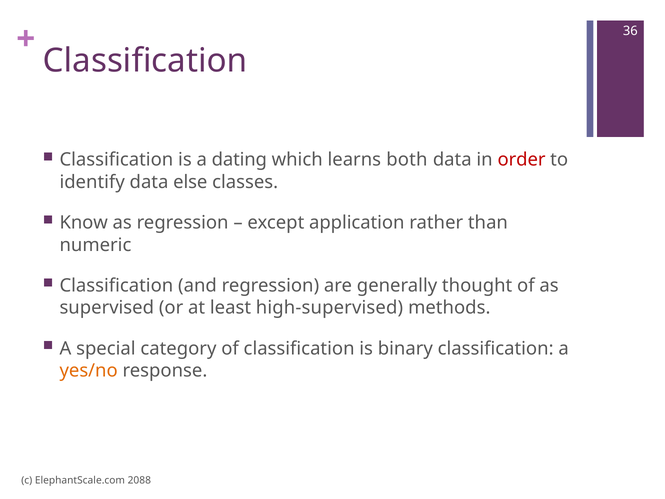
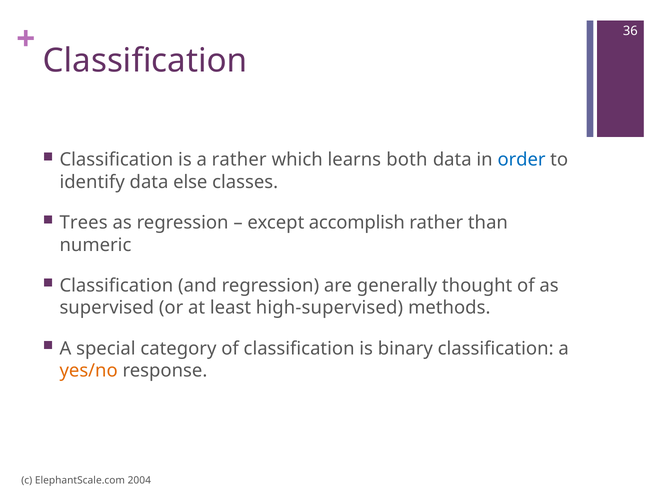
a dating: dating -> rather (239, 160)
order colour: red -> blue (522, 160)
Know: Know -> Trees (84, 223)
application: application -> accomplish (357, 223)
2088: 2088 -> 2004 (139, 480)
